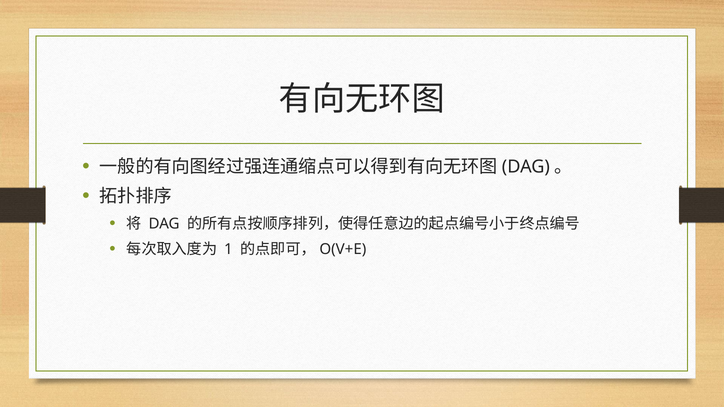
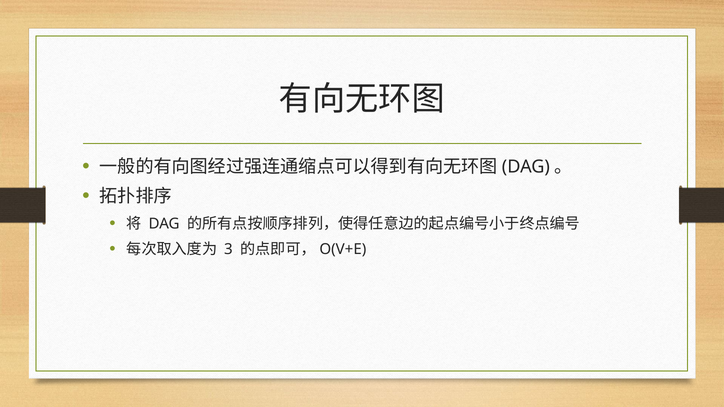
1: 1 -> 3 (228, 249)
